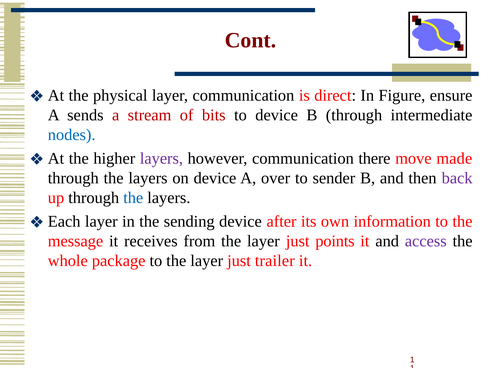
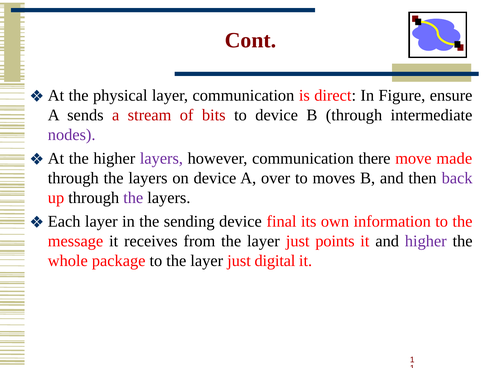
nodes colour: blue -> purple (72, 135)
sender: sender -> moves (334, 178)
the colour: blue -> purple (133, 198)
after: after -> final (282, 222)
and access: access -> higher (426, 241)
trailer: trailer -> digital (275, 261)
